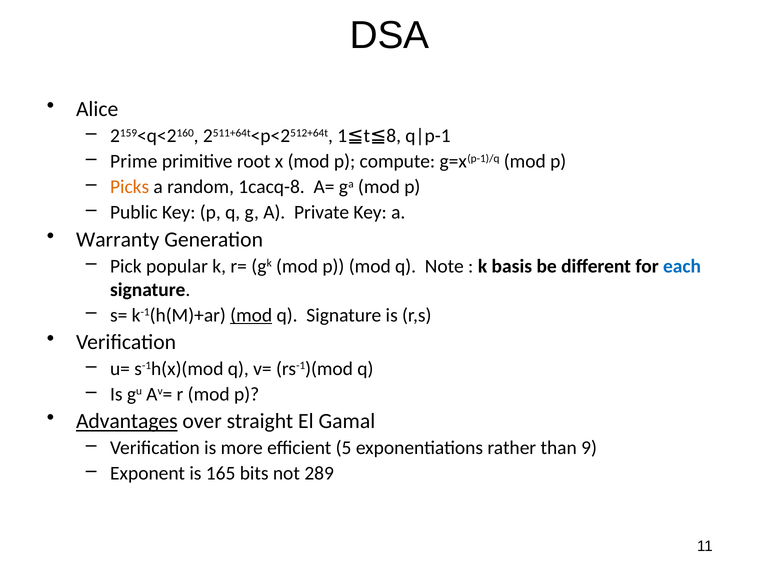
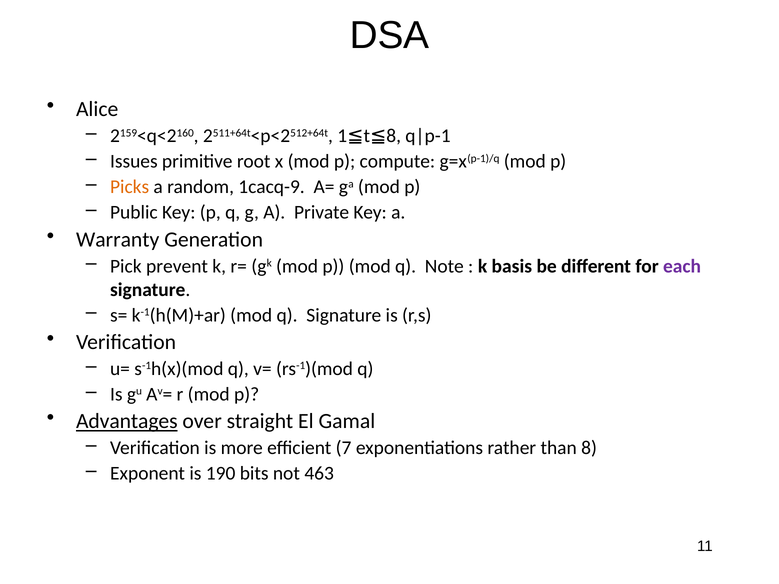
Prime: Prime -> Issues (134, 162)
1cacq-8: 1cacq-8 -> 1cacq-9 (272, 187)
popular: popular -> prevent (177, 266)
each colour: blue -> purple (682, 266)
mod underline: present -> none (251, 315)
5: 5 -> 7 (344, 448)
than 9: 9 -> 8 (589, 448)
165: 165 -> 190 (221, 474)
289: 289 -> 463 (319, 474)
